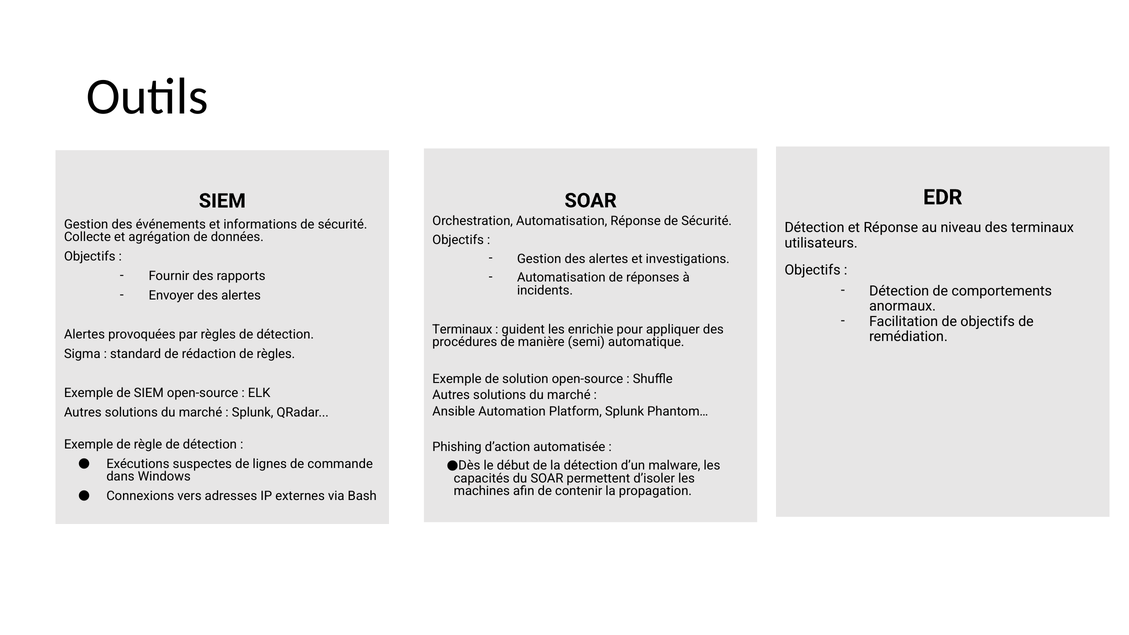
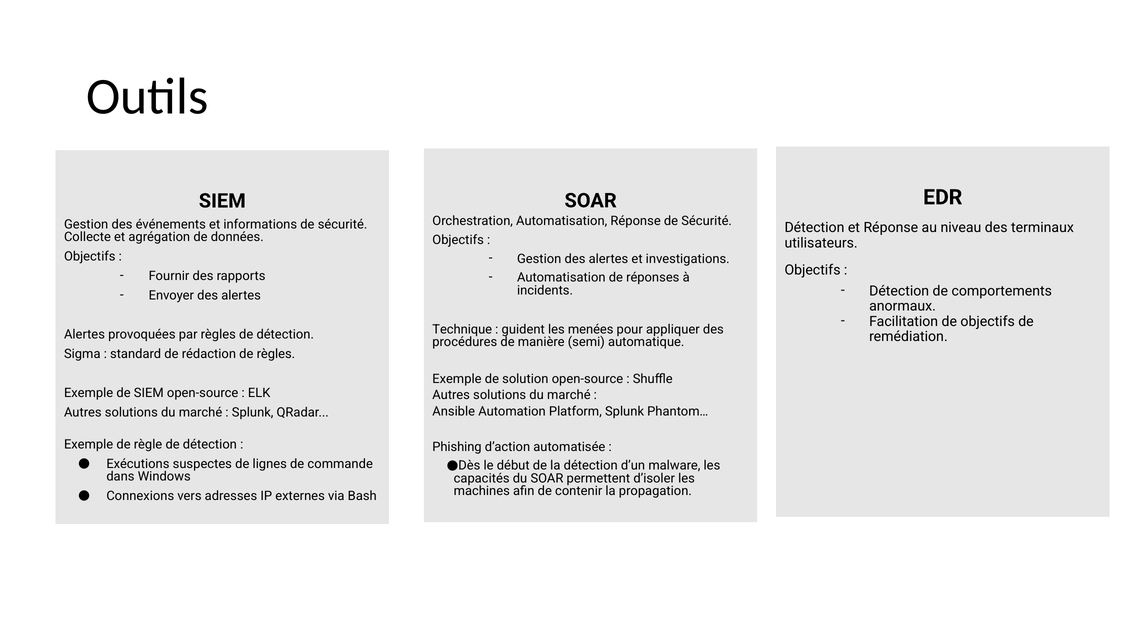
Terminaux: Terminaux -> Technique (462, 329)
enrichie: enrichie -> menées (591, 329)
